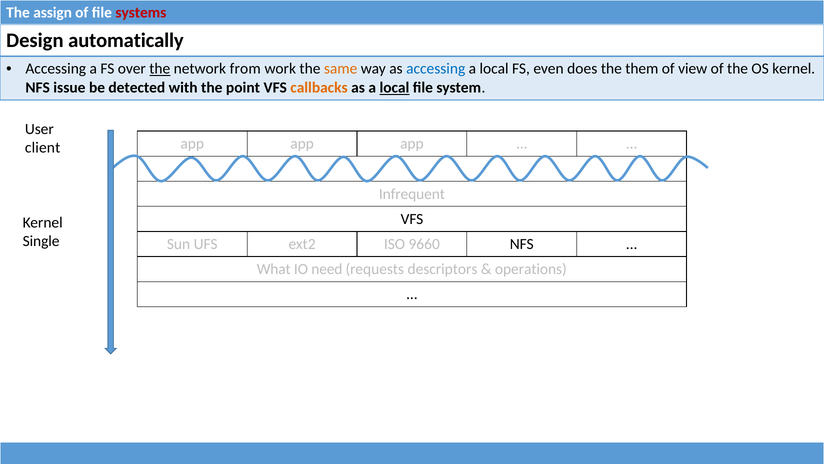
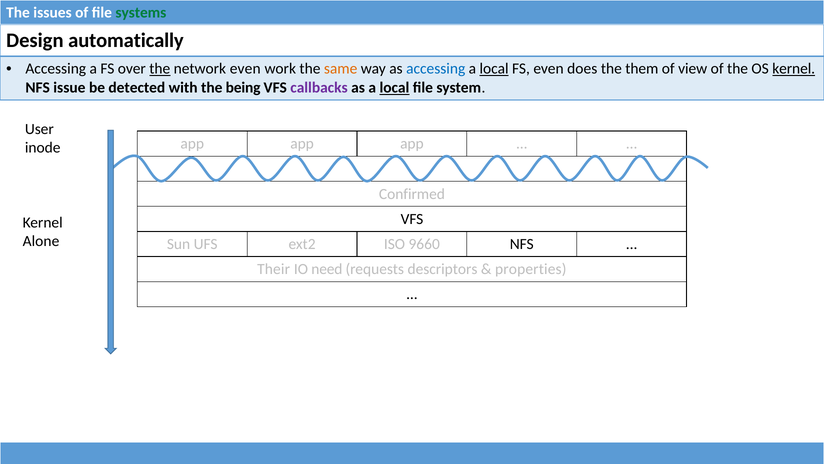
assign: assign -> issues (53, 13)
systems colour: red -> green (141, 13)
network from: from -> even (245, 69)
local underline: none -> present (494, 69)
kernel underline: none -> present (794, 69)
point: point -> being (243, 88)
callbacks colour: orange -> purple (319, 88)
client: client -> inode (43, 148)
Infrequent: Infrequent -> Confirmed (412, 194)
Single: Single -> Alone (41, 241)
What: What -> Their (274, 269)
operations: operations -> properties (531, 269)
